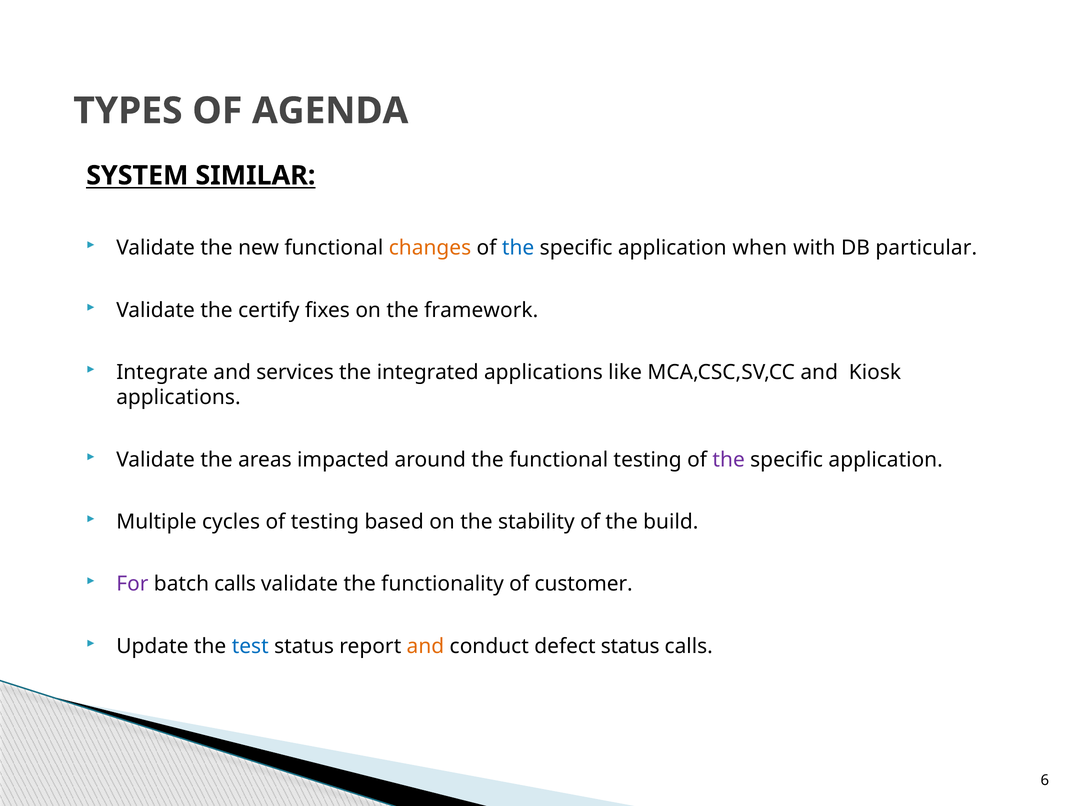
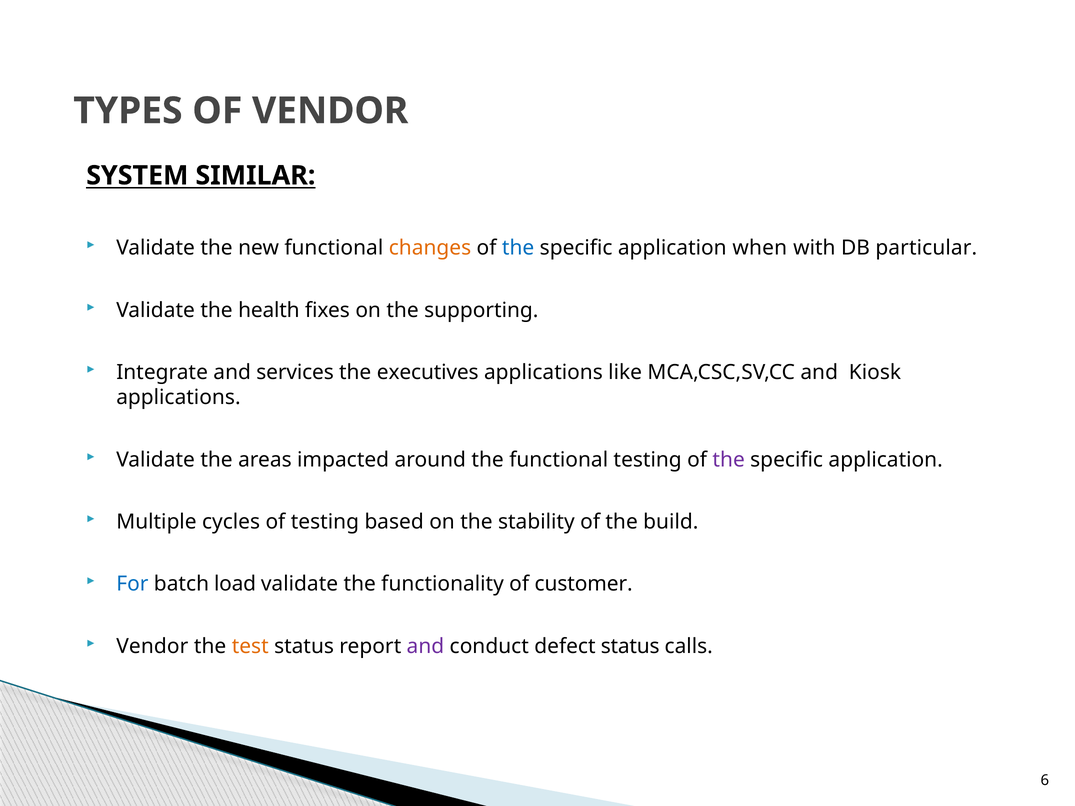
OF AGENDA: AGENDA -> VENDOR (330, 111)
certify: certify -> health (269, 310)
framework: framework -> supporting (481, 310)
integrated: integrated -> executives (428, 372)
For colour: purple -> blue (132, 584)
batch calls: calls -> load (235, 584)
Update: Update -> Vendor (152, 646)
test colour: blue -> orange (250, 646)
and colour: orange -> purple (425, 646)
